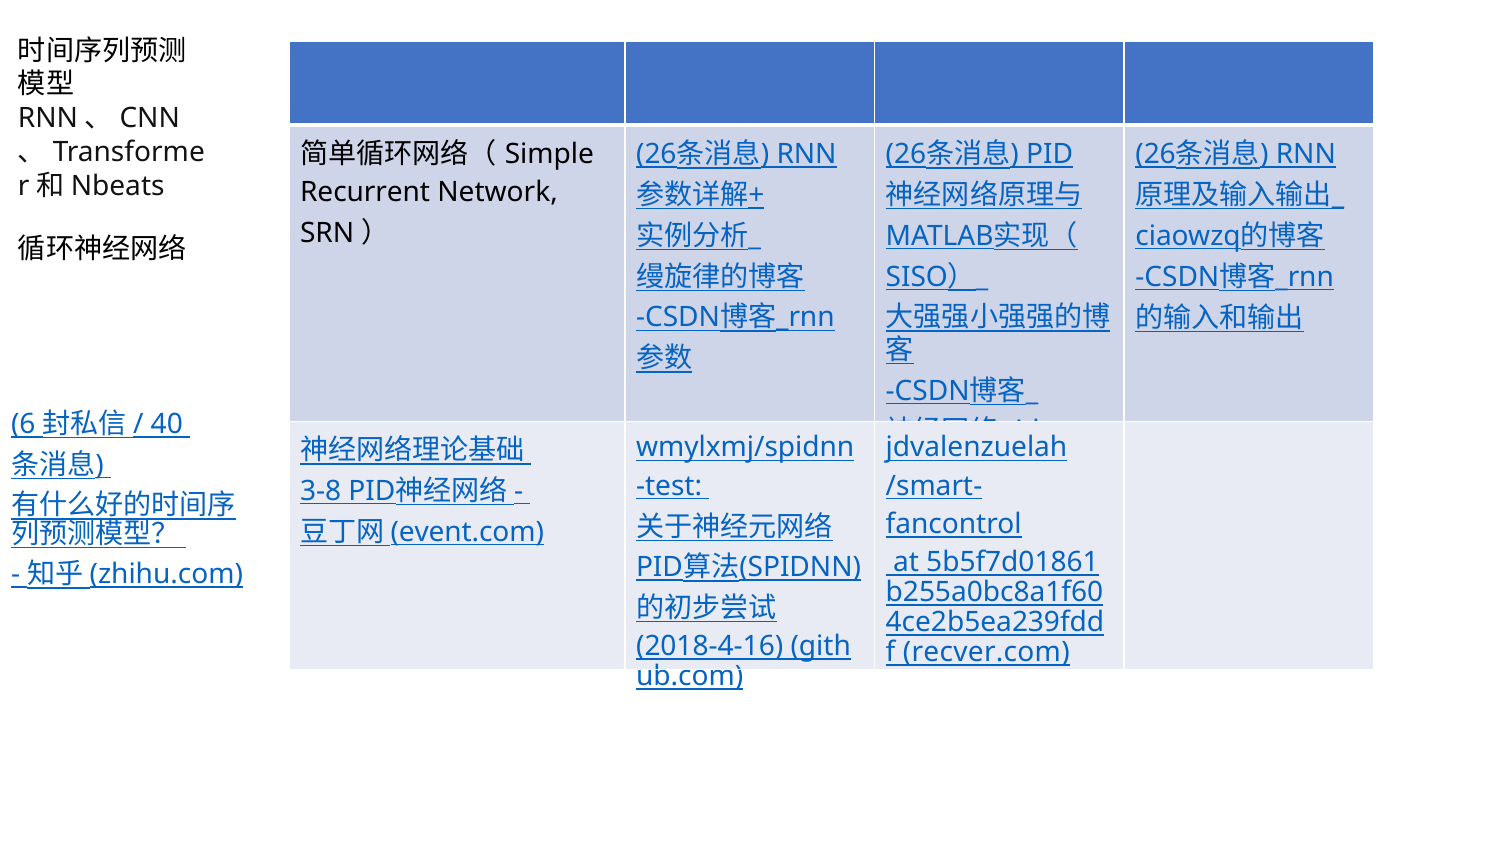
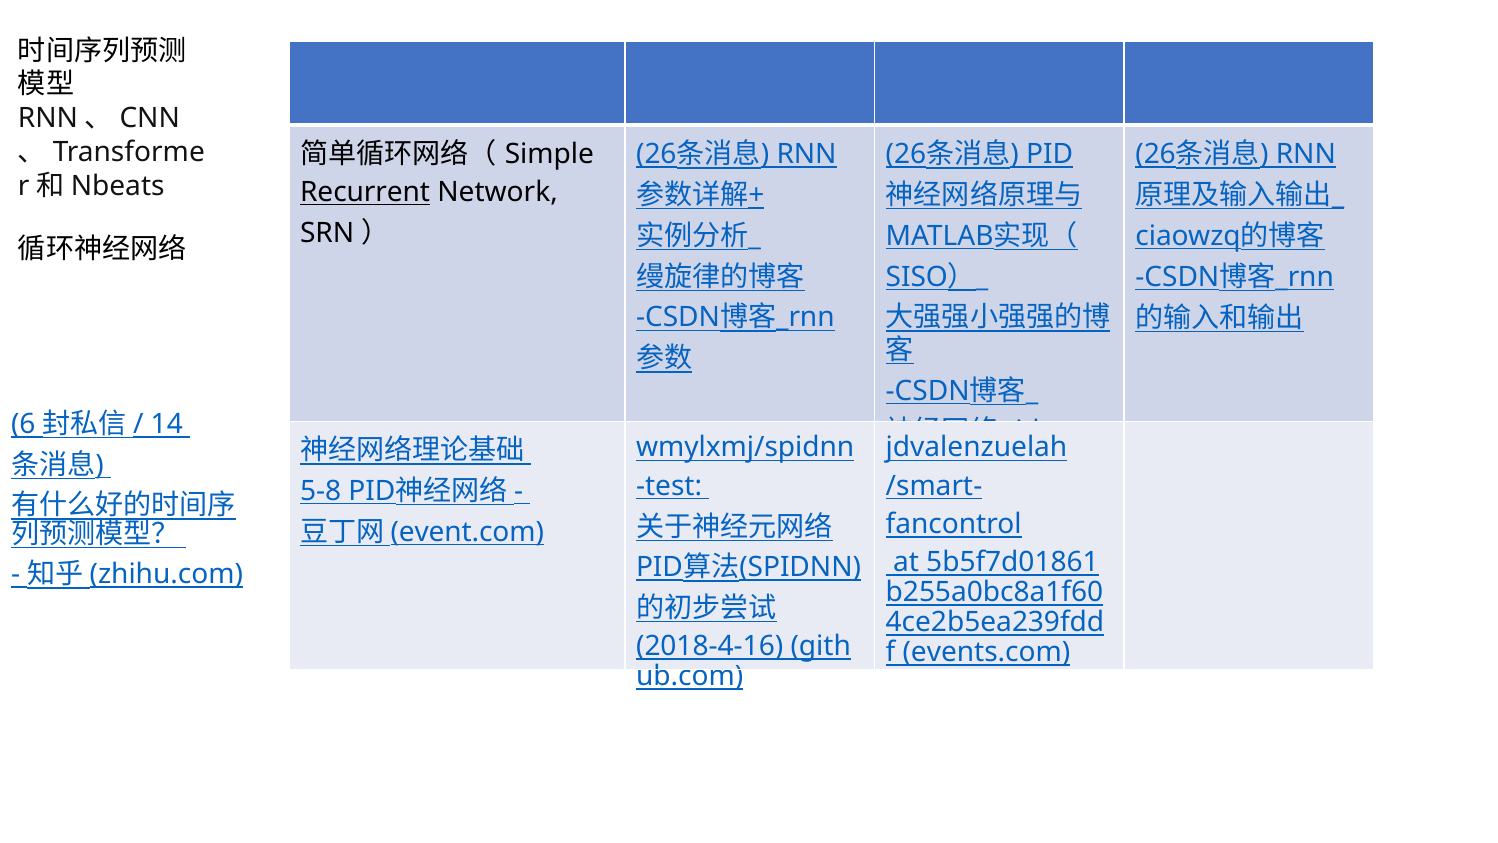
Recurrent underline: none -> present (365, 192)
40: 40 -> 14 (167, 424)
3-8: 3-8 -> 5-8 (321, 491)
recver.com: recver.com -> events.com (986, 652)
